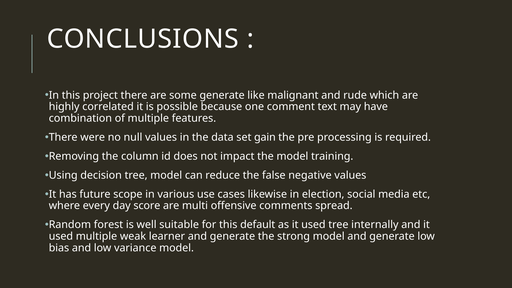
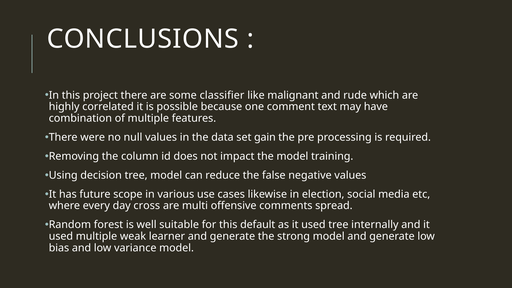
some generate: generate -> classifier (222, 95)
score: score -> cross (147, 206)
